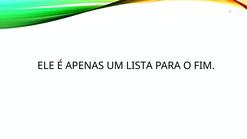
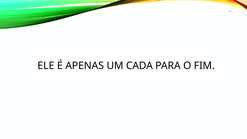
LISTA: LISTA -> CADA (139, 66)
